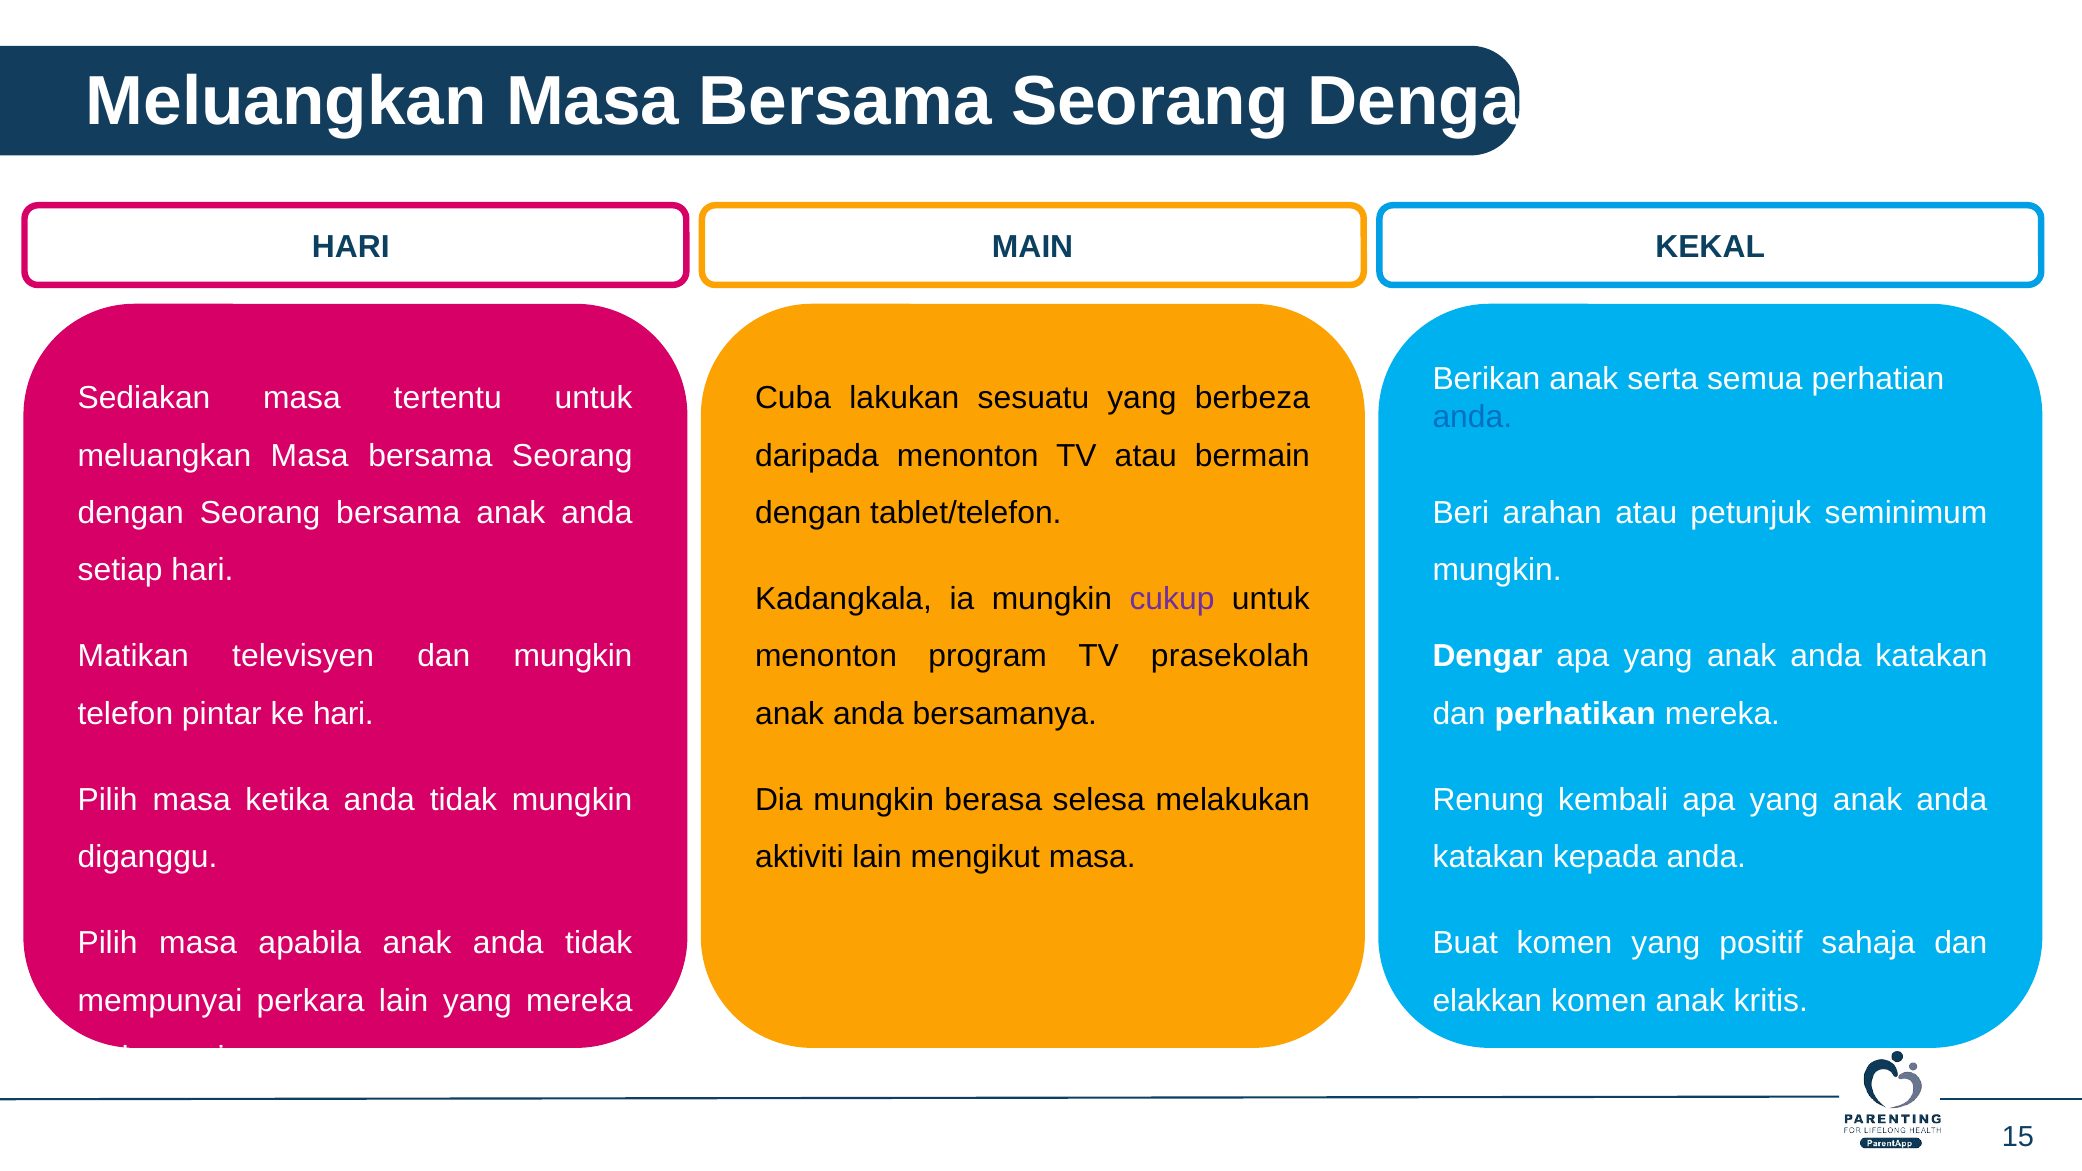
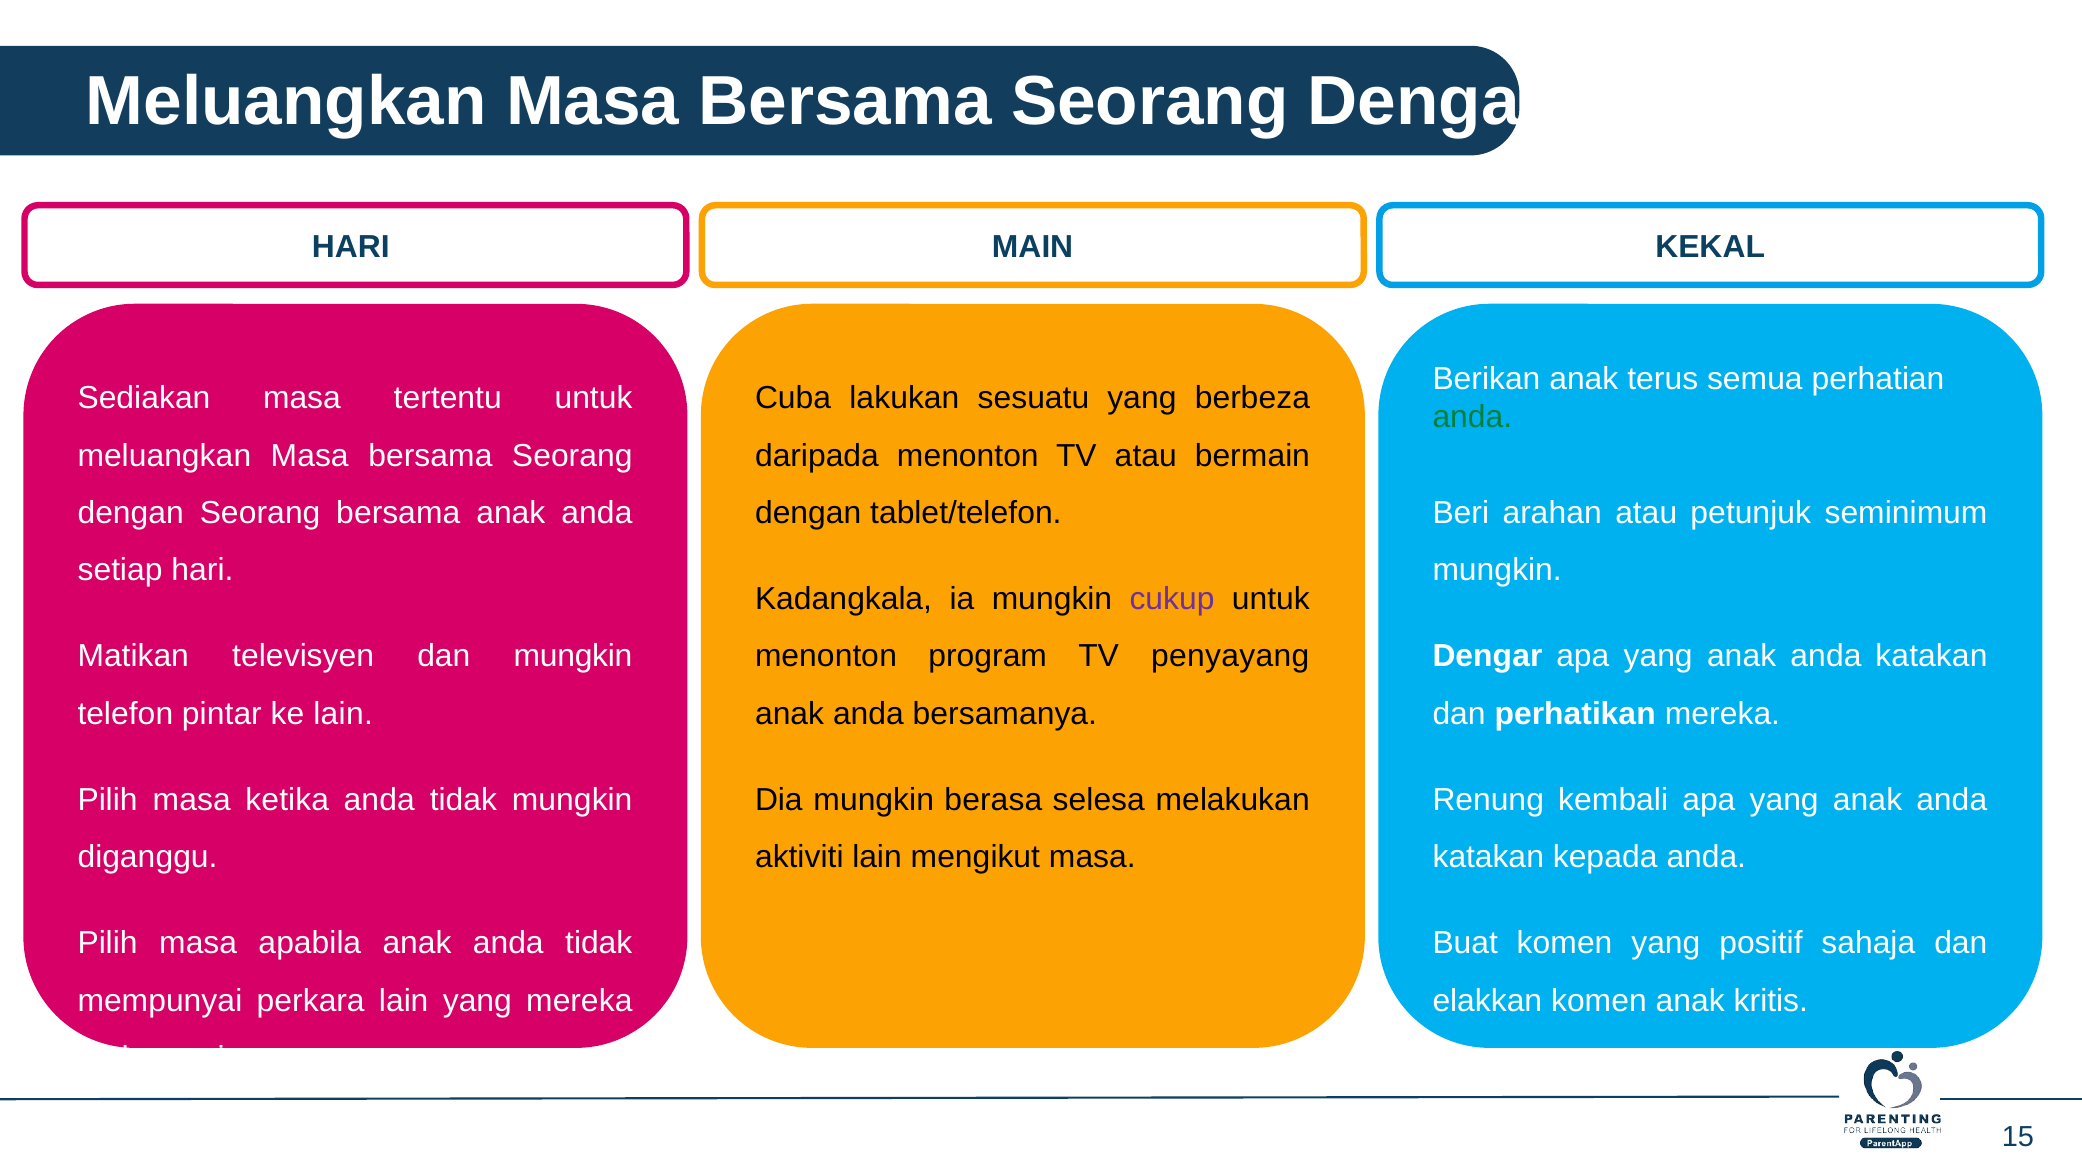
serta: serta -> terus (1663, 379)
anda colour: blue -> green (1472, 418)
prasekolah: prasekolah -> penyayang (1230, 657)
ke hari: hari -> lain (343, 714)
